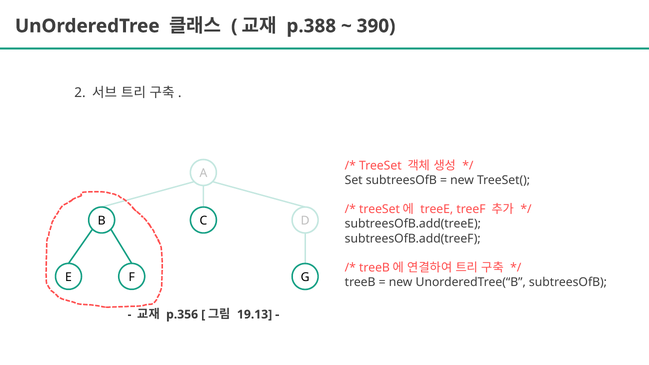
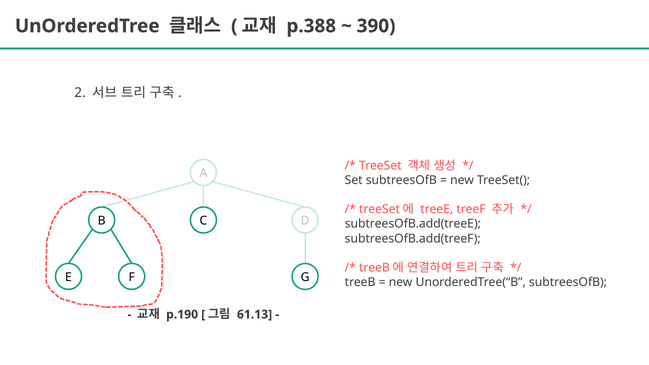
p.356: p.356 -> p.190 (182, 314)
19.13: 19.13 -> 61.13 (255, 314)
